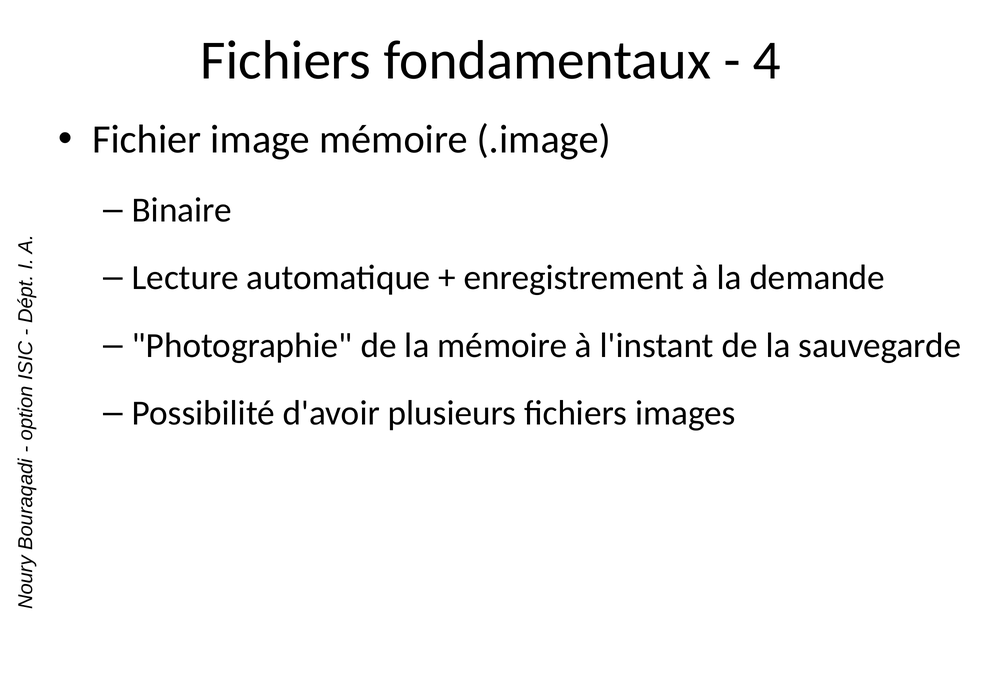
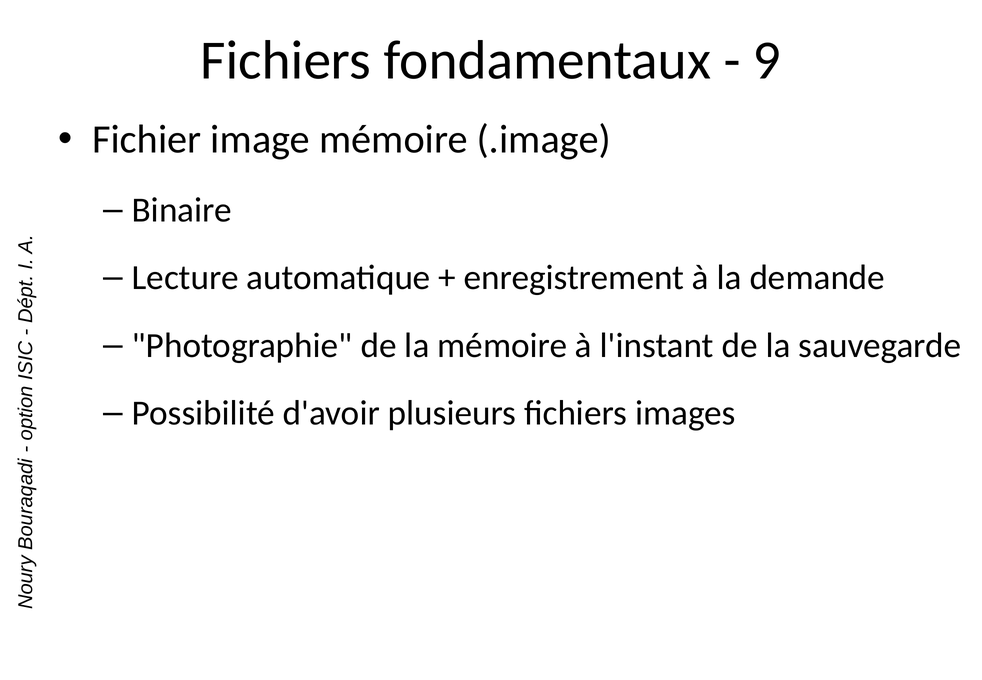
4: 4 -> 9 (767, 61)
